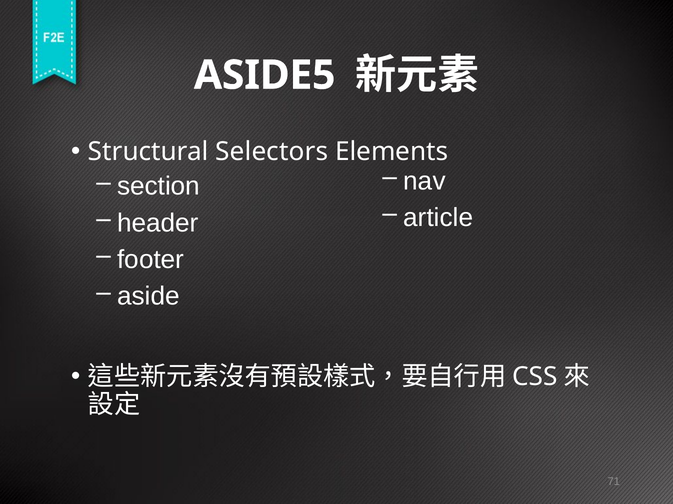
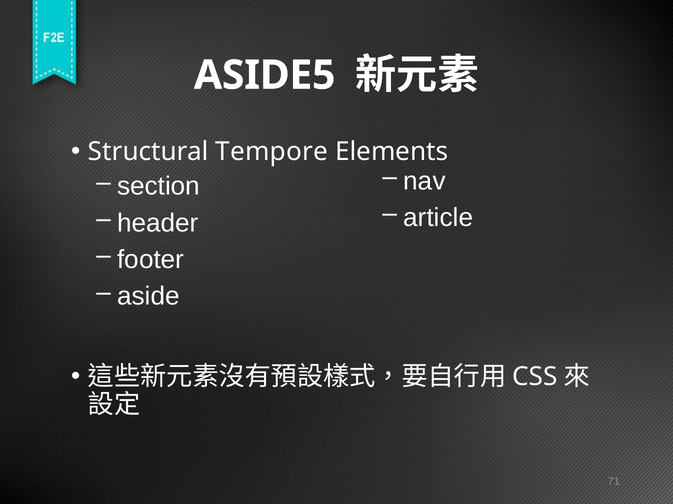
Selectors: Selectors -> Tempore (272, 152)
